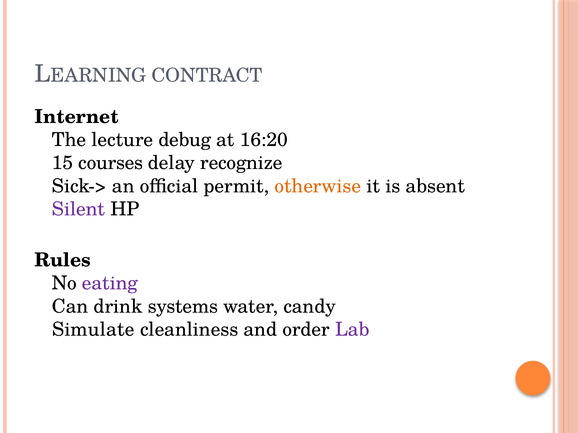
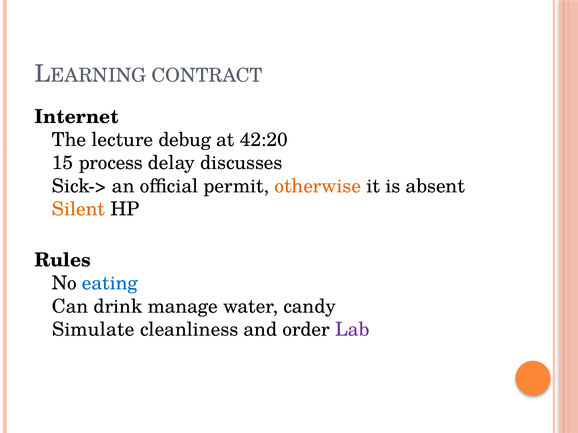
16:20: 16:20 -> 42:20 (264, 140)
courses: courses -> process (111, 163)
recognize: recognize -> discusses (241, 163)
Silent colour: purple -> orange (79, 209)
eating colour: purple -> blue (110, 284)
systems: systems -> manage (183, 307)
